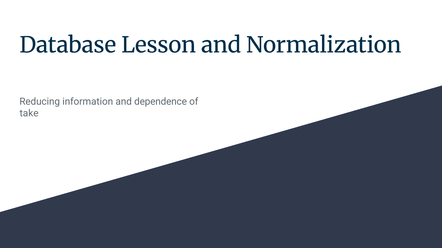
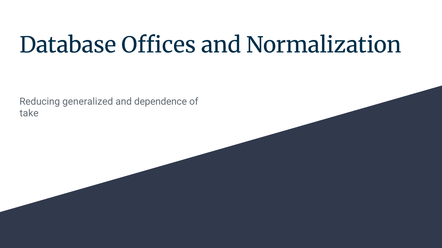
Lesson: Lesson -> Offices (159, 45)
information: information -> generalized (88, 102)
